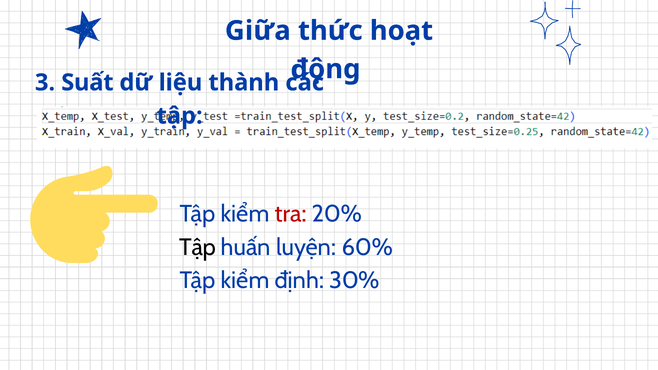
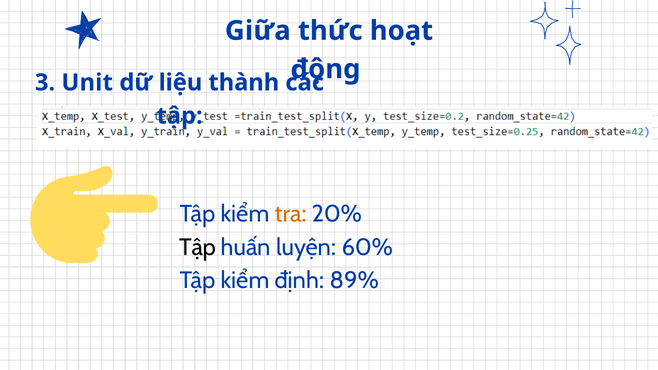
Suất: Suất -> Unit (87, 83)
tra colour: red -> orange (291, 214)
30%: 30% -> 89% (354, 281)
